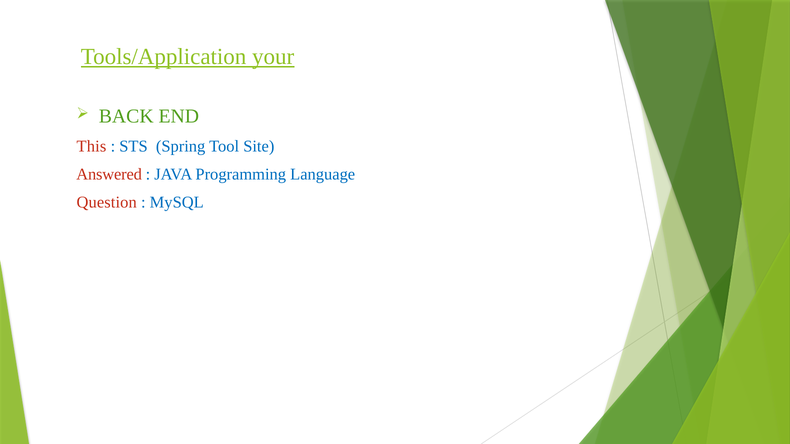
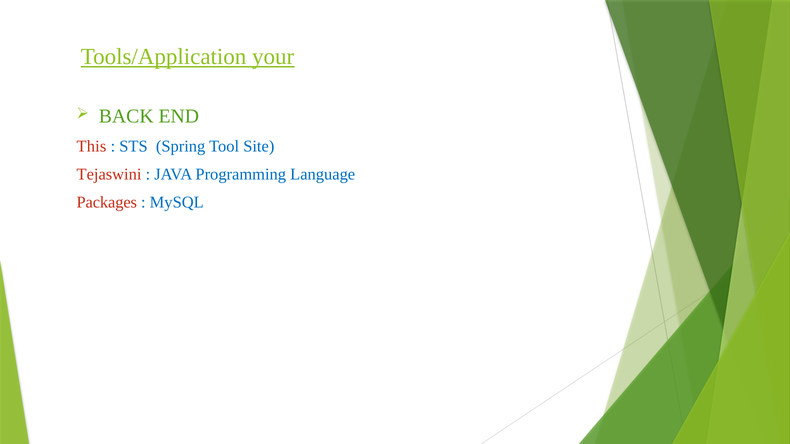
Answered: Answered -> Tejaswini (109, 174)
Question: Question -> Packages (107, 202)
